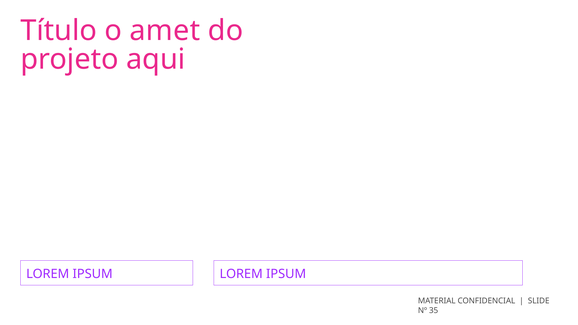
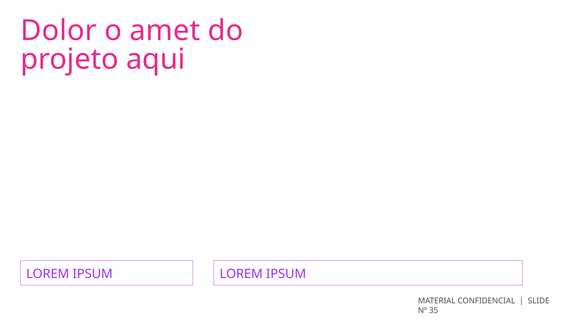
Título: Título -> Dolor (59, 30)
